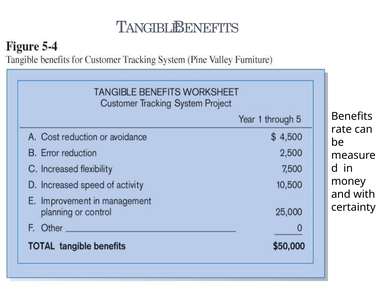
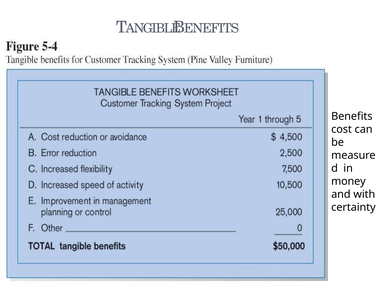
rate: rate -> cost (342, 129)
